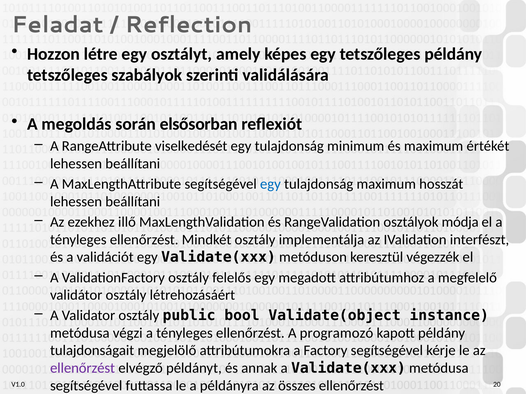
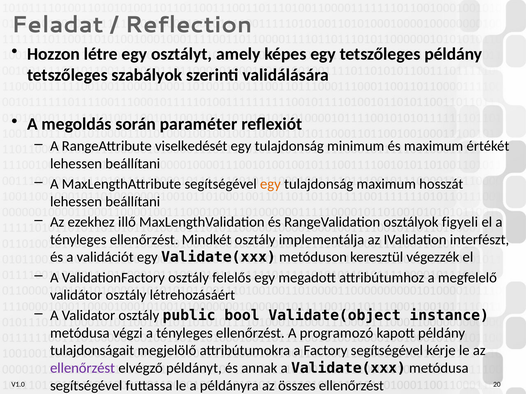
elsősorban: elsősorban -> paraméter (199, 124)
egy colour: blue -> orange (270, 184)
módja: módja -> figyeli (460, 222)
